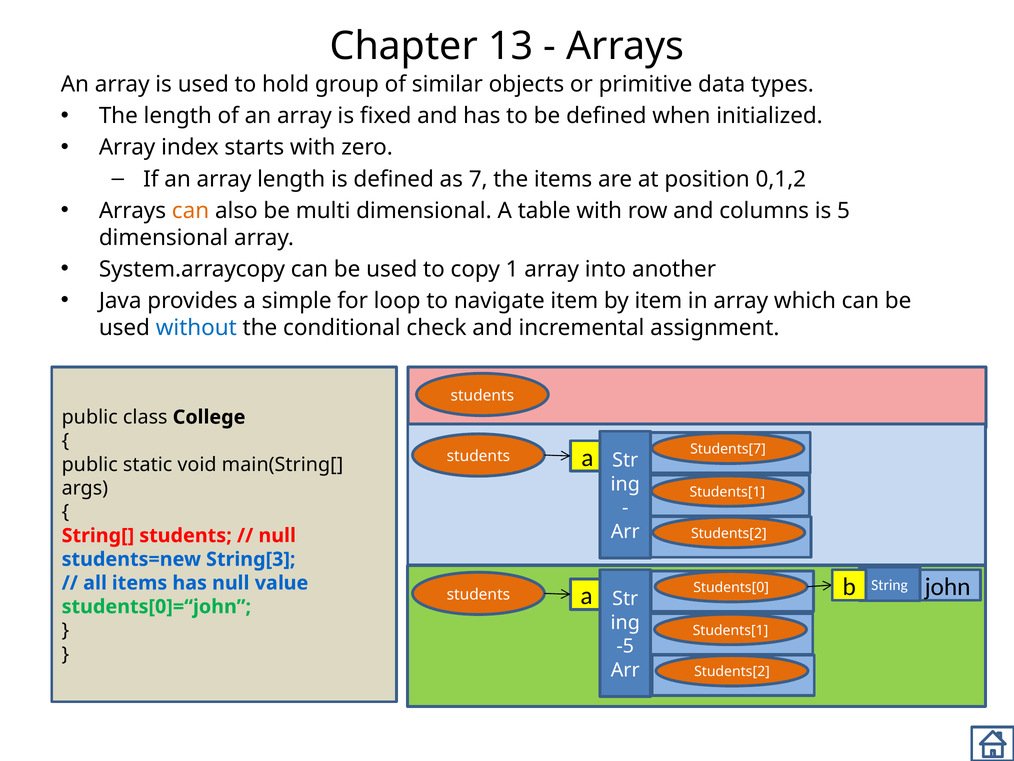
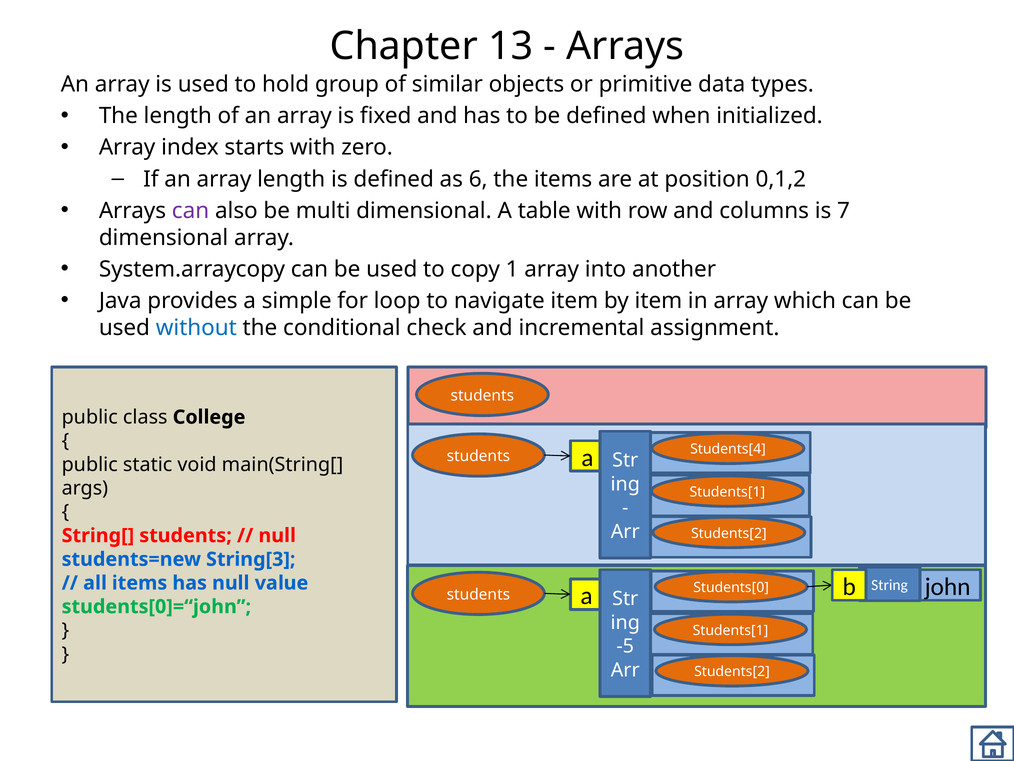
7: 7 -> 6 (478, 179)
can colour: orange -> purple (191, 211)
5: 5 -> 7 (844, 211)
Students[7: Students[7 -> Students[4 (728, 449)
